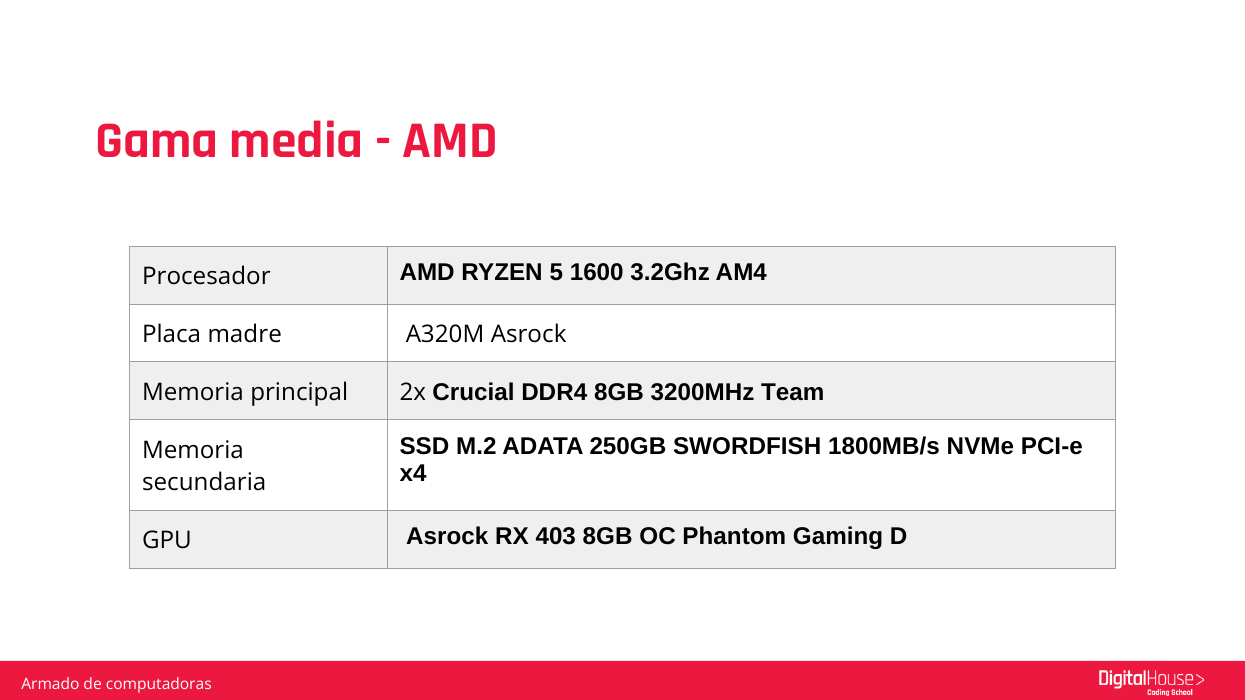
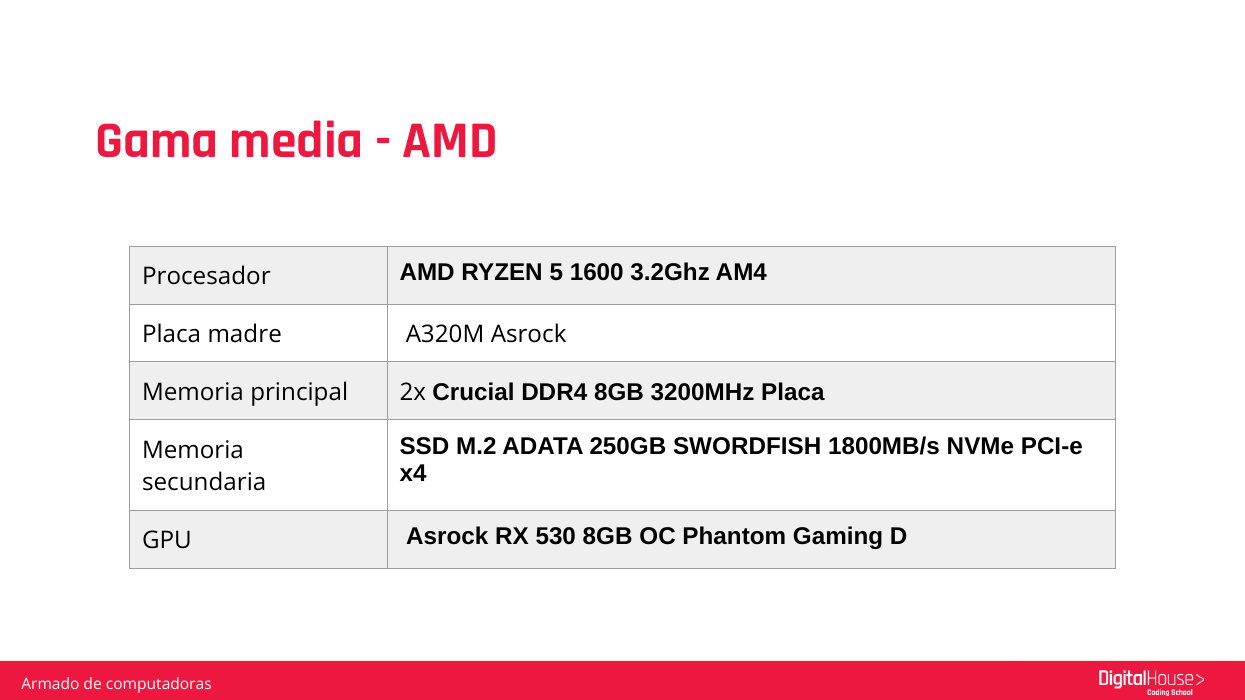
3200MHz Team: Team -> Placa (793, 392)
403: 403 -> 530 (556, 537)
